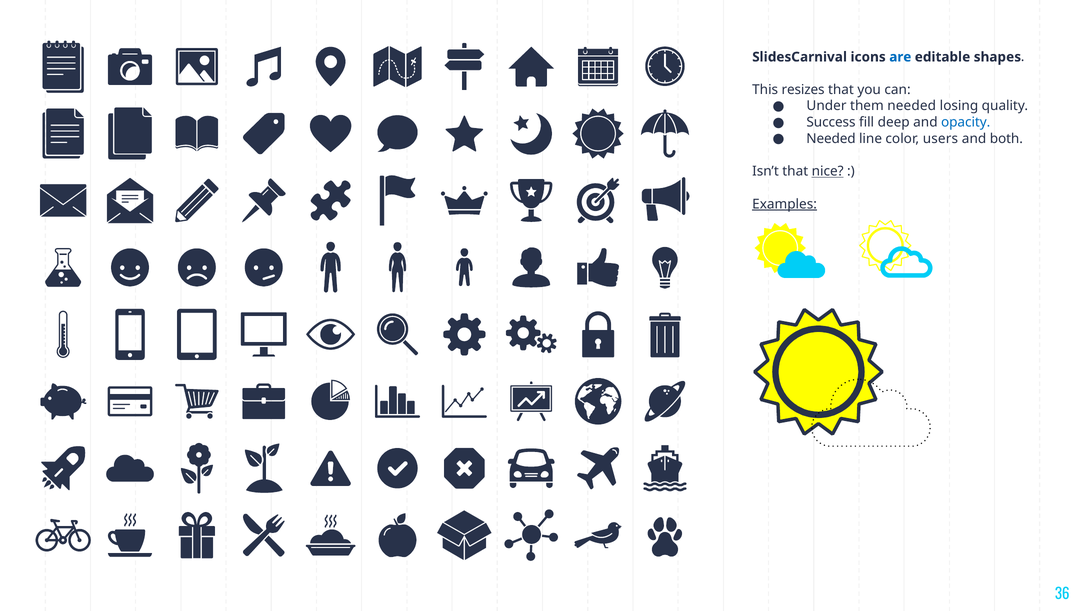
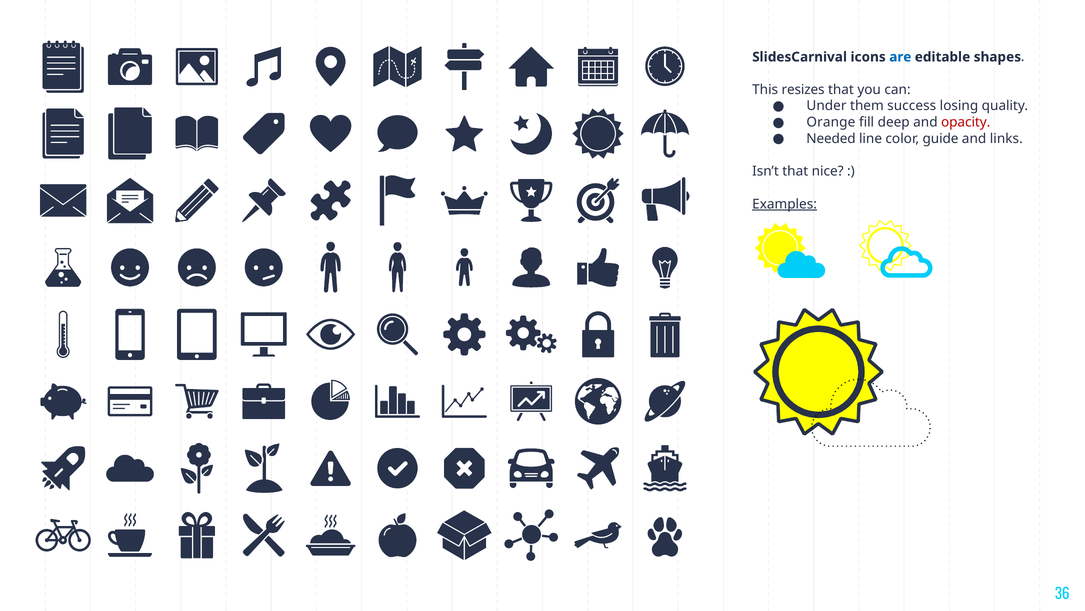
them needed: needed -> success (912, 106)
Success: Success -> Orange (831, 122)
opacity colour: blue -> red (966, 122)
users: users -> guide (941, 139)
both: both -> links (1006, 139)
nice underline: present -> none (828, 171)
